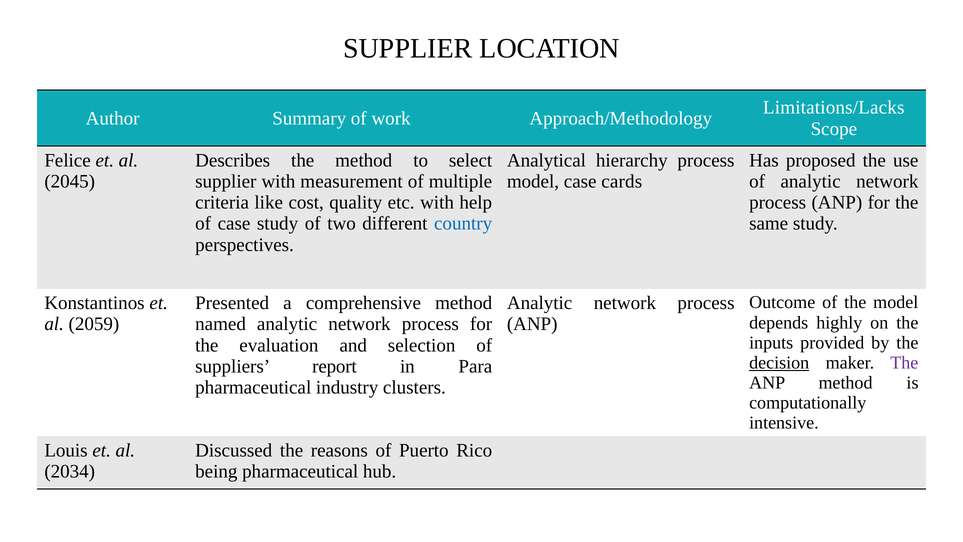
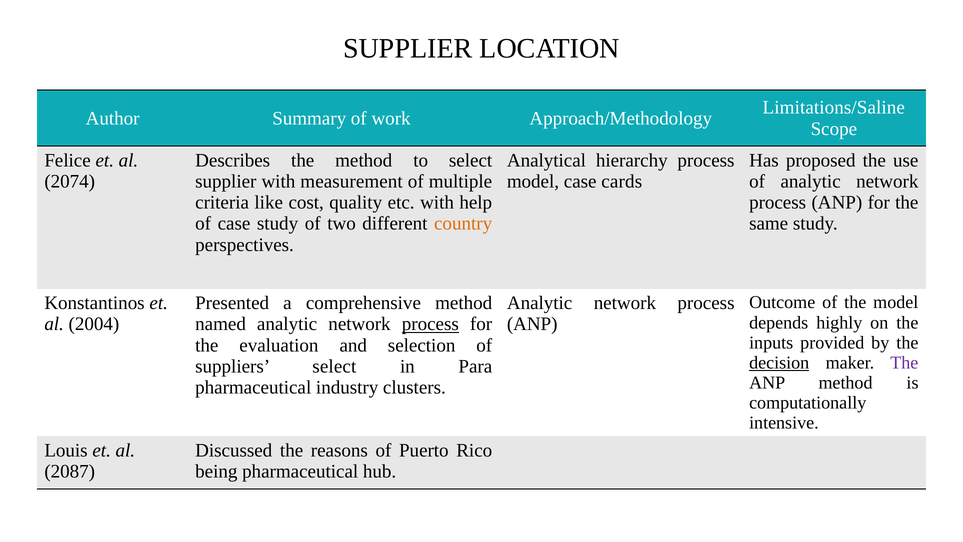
Limitations/Lacks: Limitations/Lacks -> Limitations/Saline (834, 108)
2045: 2045 -> 2074 (70, 181)
country colour: blue -> orange (463, 224)
2059: 2059 -> 2004 (94, 324)
process underline: none -> present (430, 324)
suppliers report: report -> select (334, 366)
2034: 2034 -> 2087 (70, 471)
